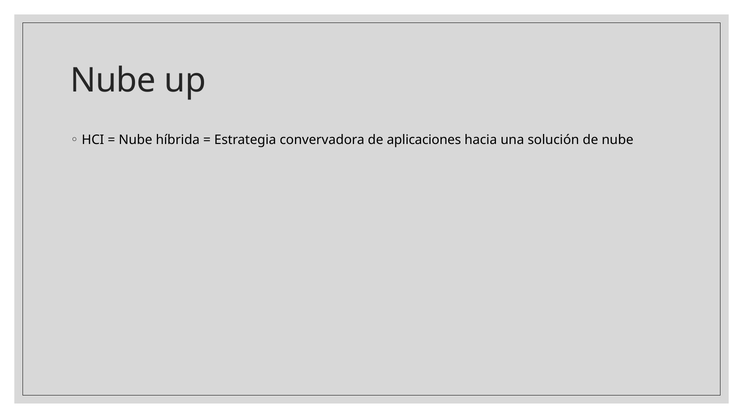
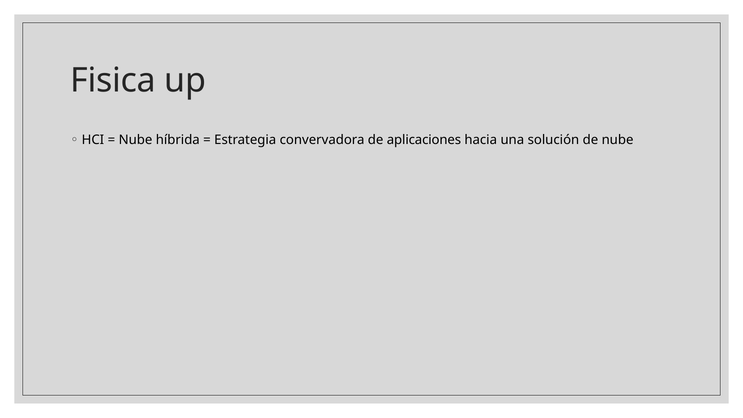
Nube: Nube -> Fisica (113, 81)
